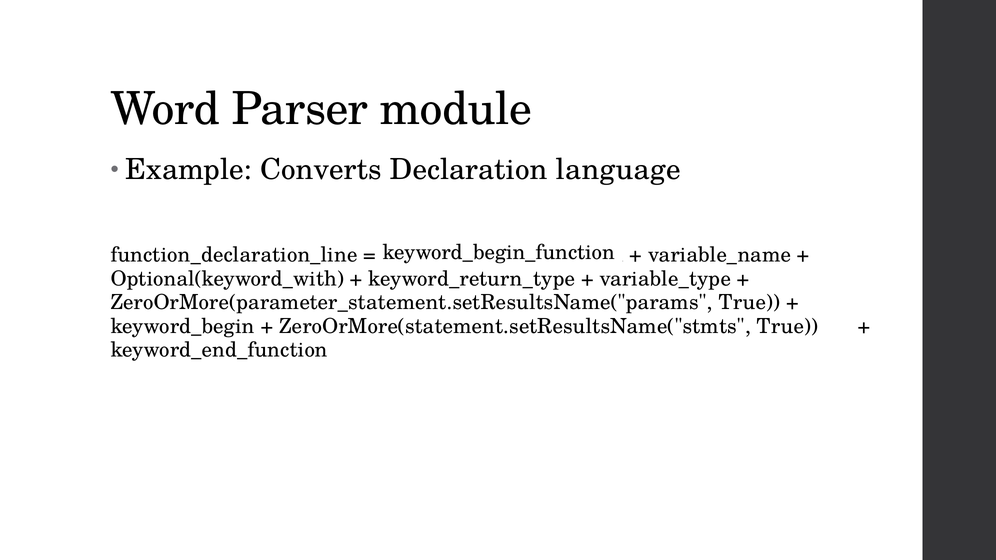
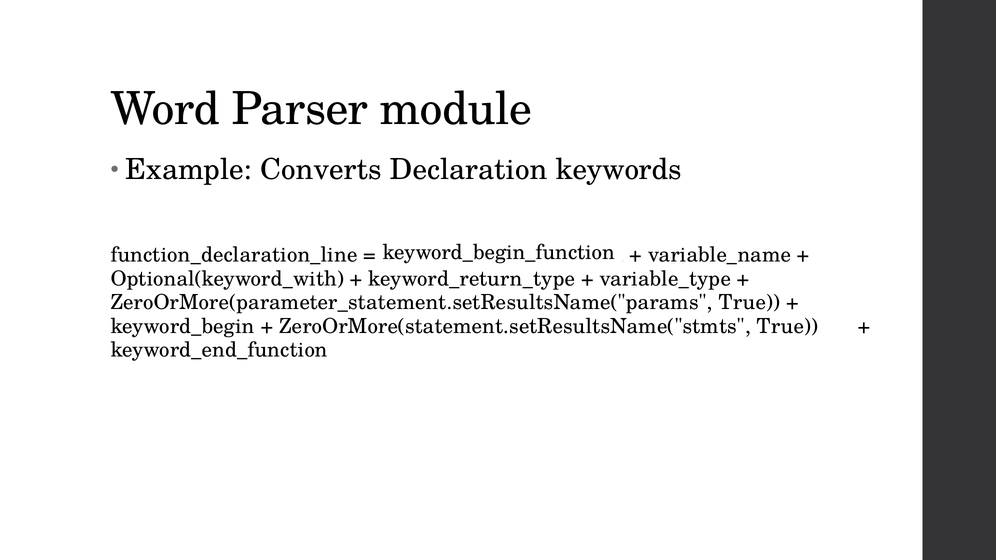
language: language -> keywords (619, 170)
